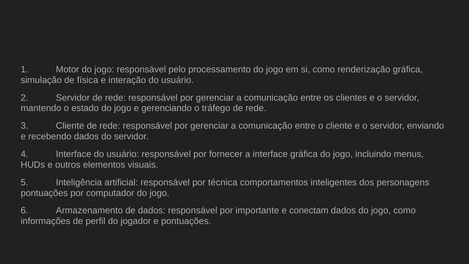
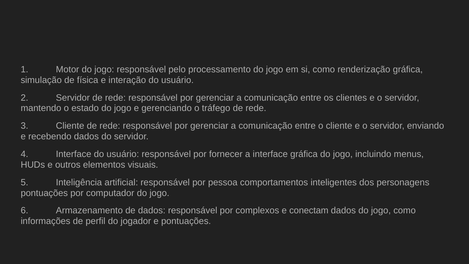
técnica: técnica -> pessoa (223, 182)
importante: importante -> complexos (257, 210)
